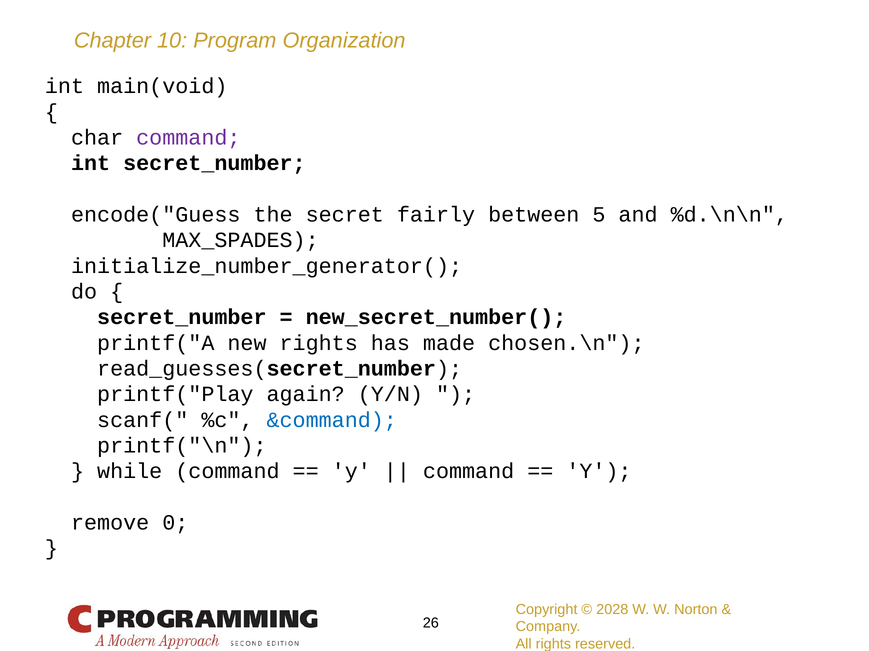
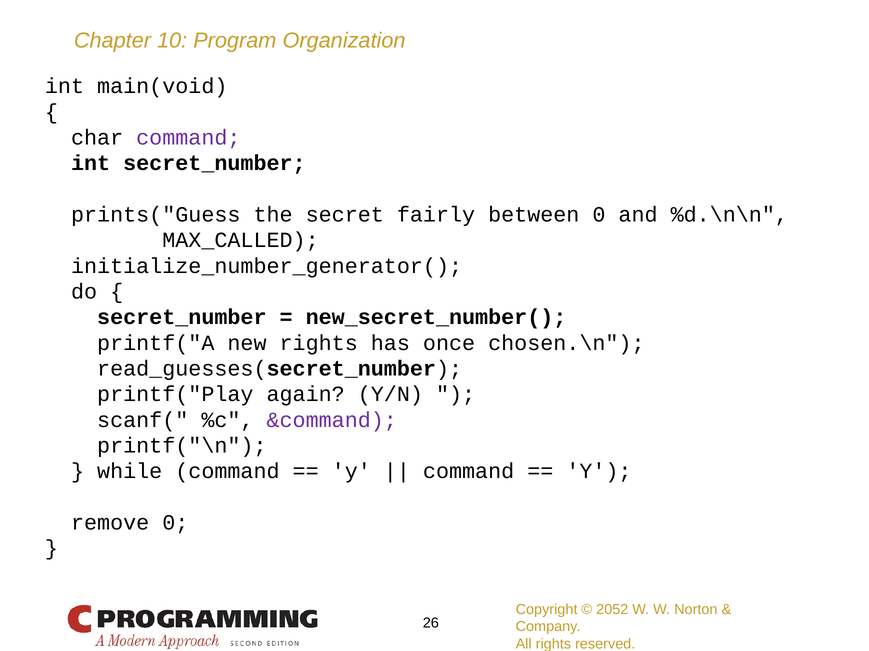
encode("Guess: encode("Guess -> prints("Guess (156, 215)
between 5: 5 -> 0 (599, 215)
MAX_SPADES: MAX_SPADES -> MAX_CALLED (240, 240)
made: made -> once (449, 343)
&command colour: blue -> purple (332, 420)
2028: 2028 -> 2052 (612, 610)
